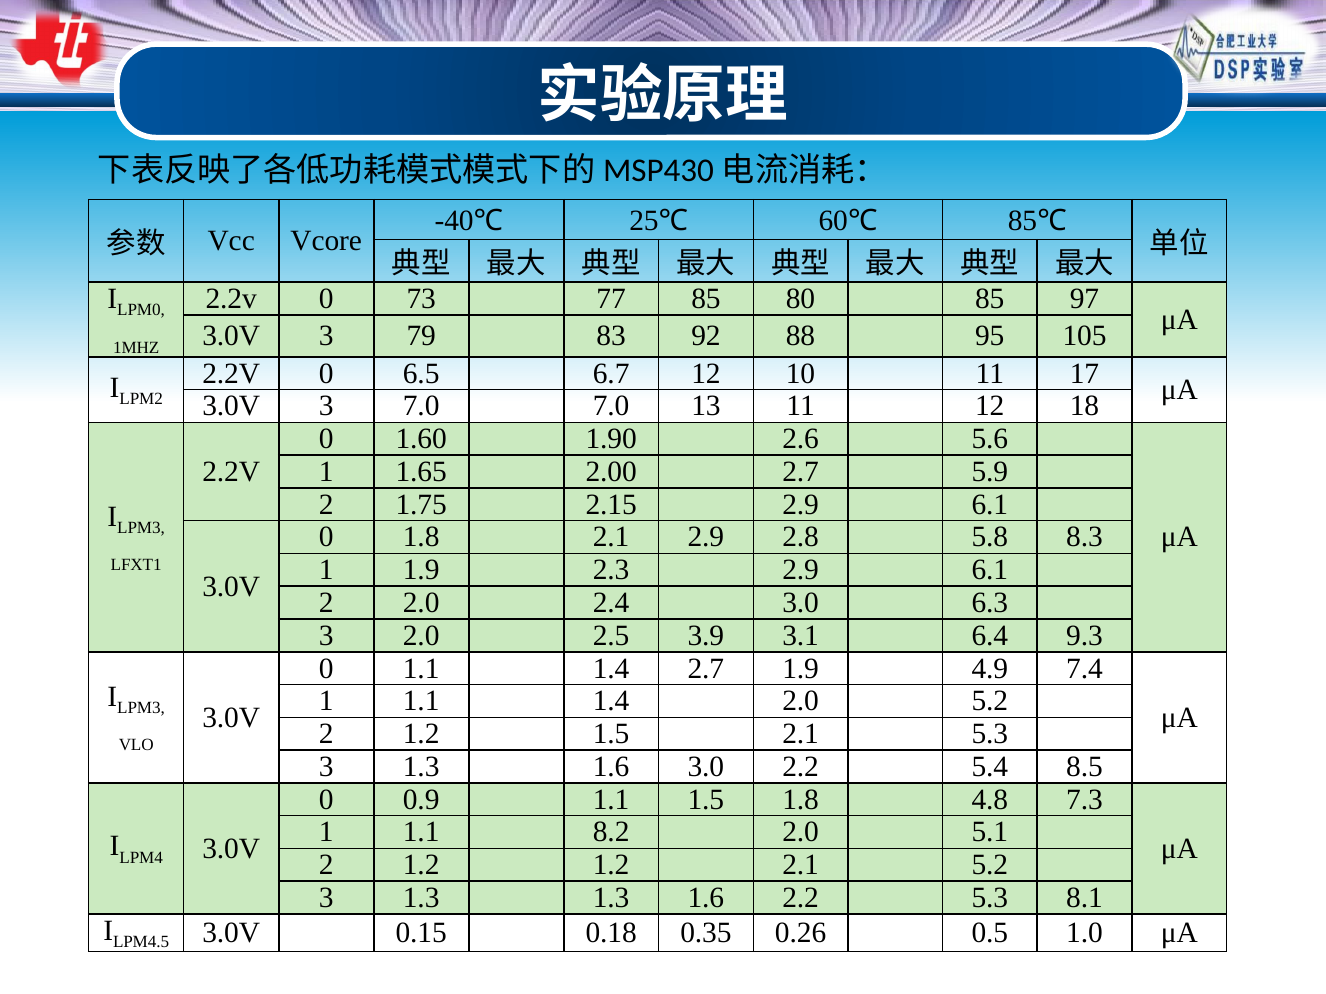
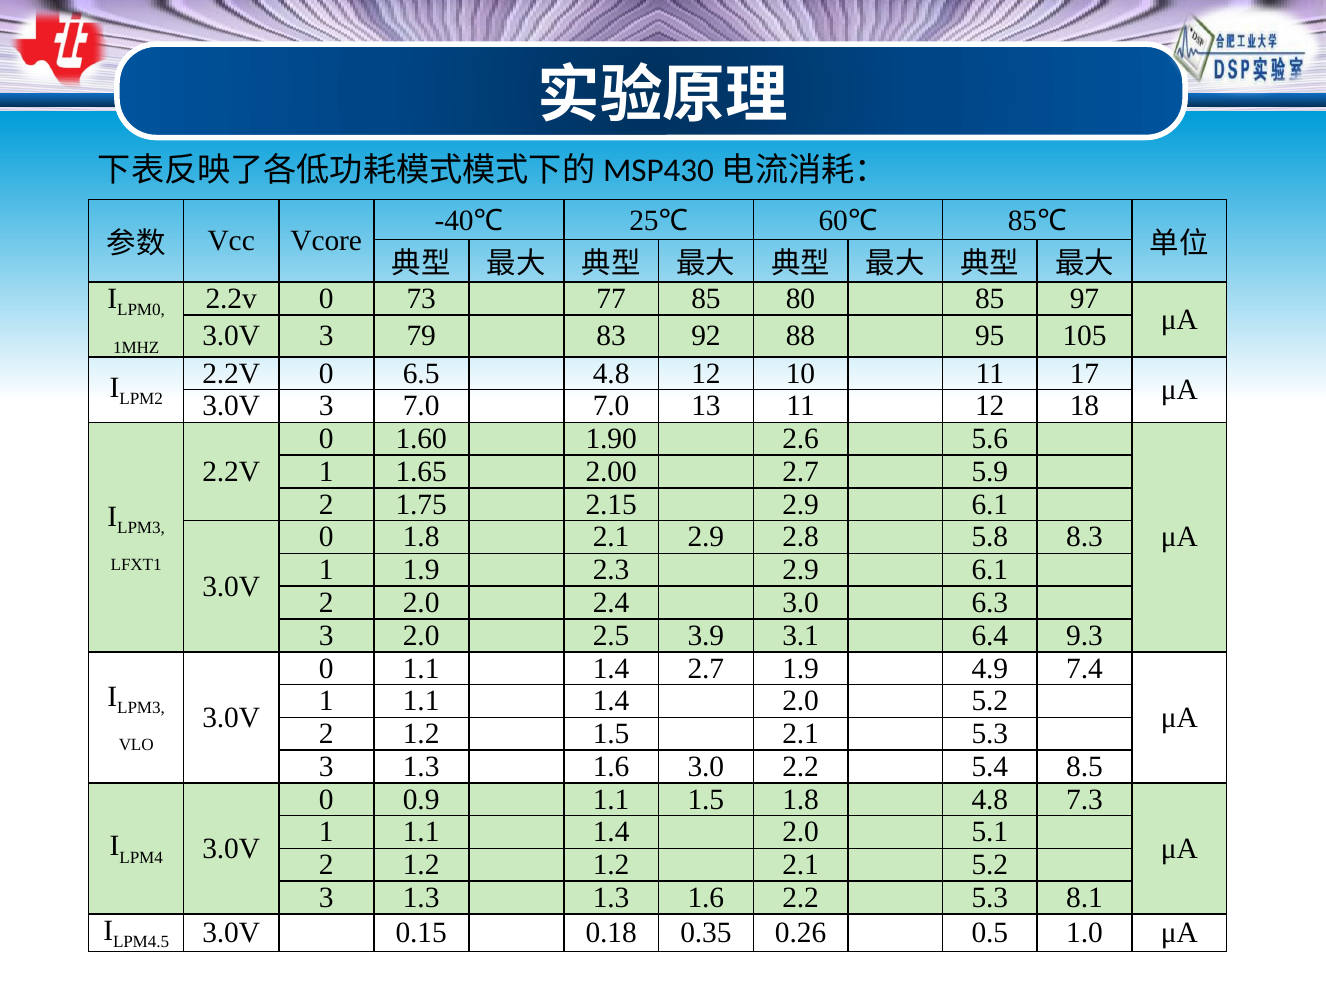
6.5 6.7: 6.7 -> 4.8 (611, 374)
8.2: 8.2 -> 1.4 (611, 833)
